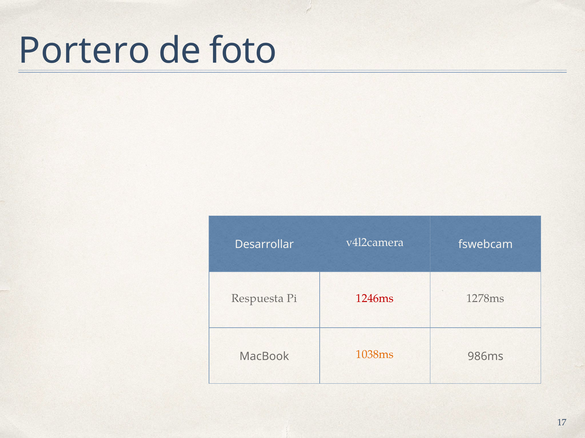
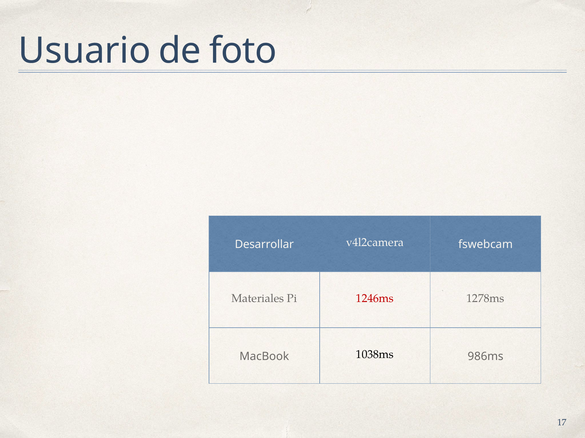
Portero: Portero -> Usuario (85, 51)
Respuesta: Respuesta -> Materiales (258, 299)
1038ms colour: orange -> black (375, 355)
